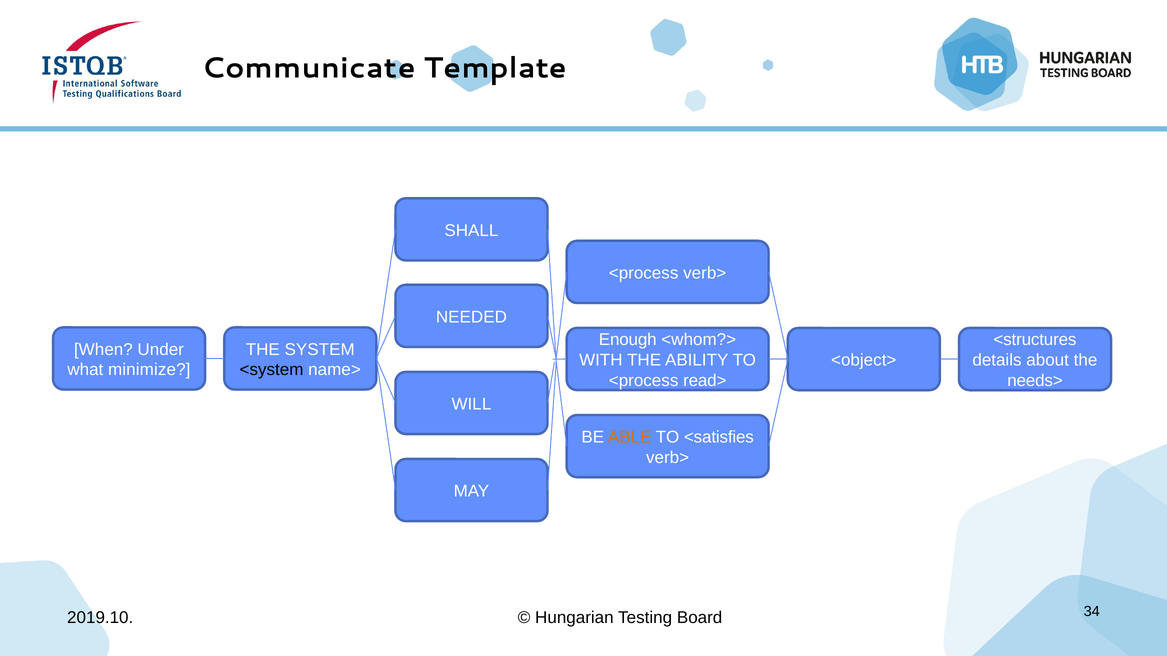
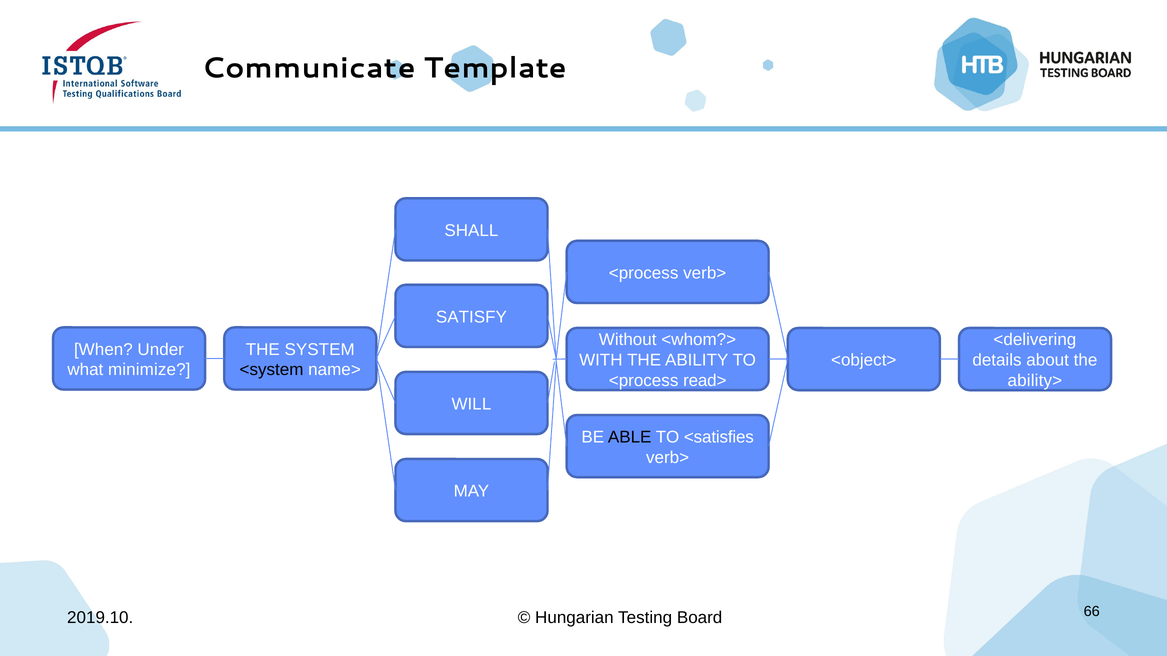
NEEDED: NEEDED -> SATISFY (471, 317)
Enough: Enough -> Without (628, 340)
<structures: <structures -> <delivering (1035, 340)
needs>: needs> -> ability> (1035, 381)
ABLE colour: orange -> black (630, 437)
34: 34 -> 66 (1092, 612)
